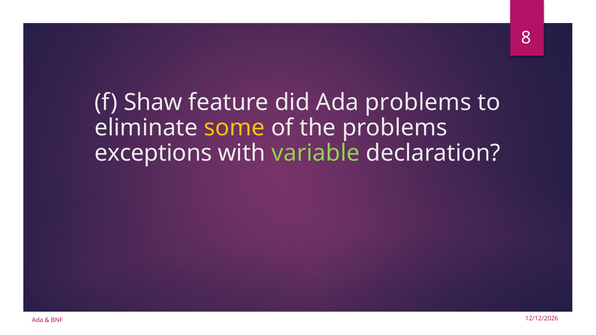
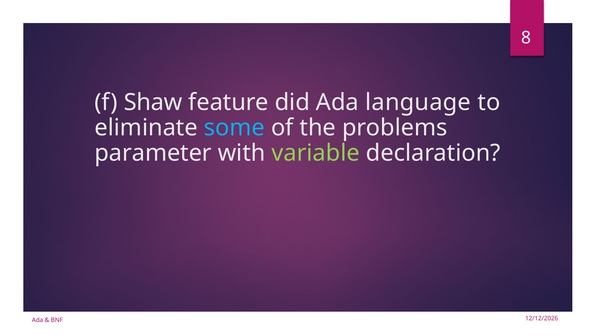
Ada problems: problems -> language (418, 102)
some colour: yellow -> light blue (234, 128)
exceptions: exceptions -> parameter (153, 153)
